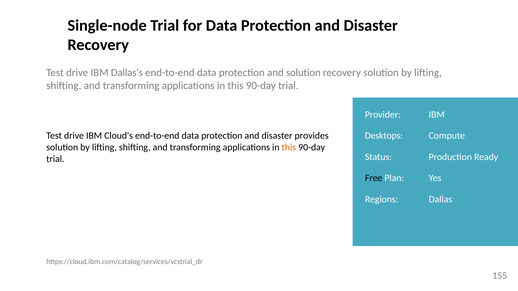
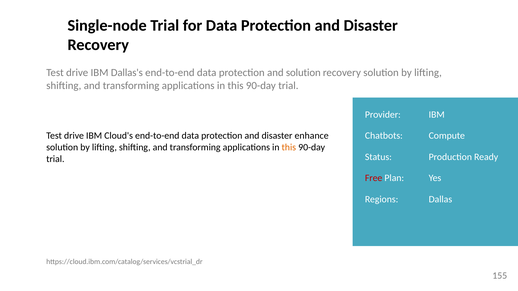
provides: provides -> enhance (312, 136)
Desktops: Desktops -> Chatbots (384, 136)
Free colour: black -> red (374, 178)
